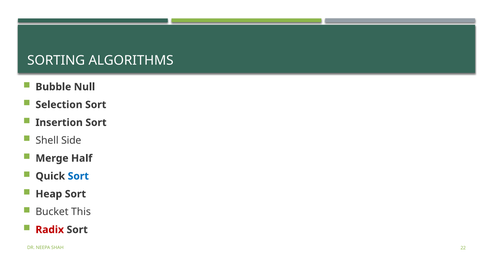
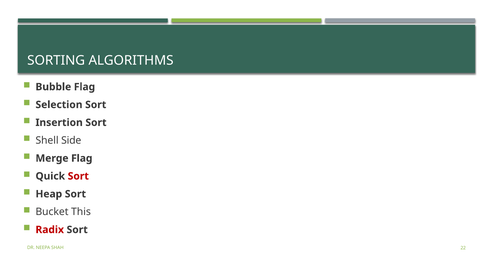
Bubble Null: Null -> Flag (84, 87)
Merge Half: Half -> Flag (82, 158)
Sort colour: blue -> red (78, 176)
